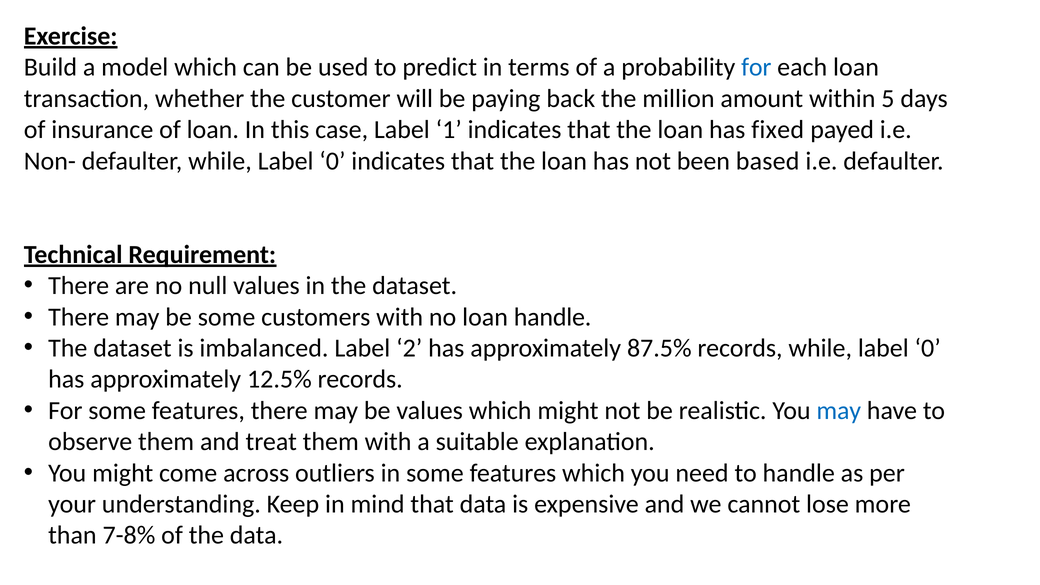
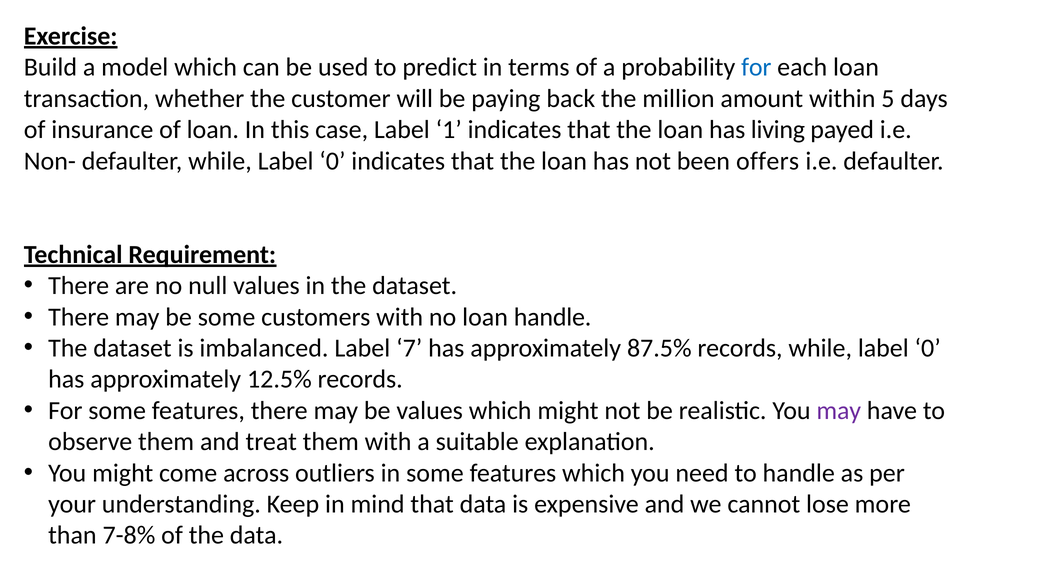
fixed: fixed -> living (778, 130)
based: based -> offers (768, 161)
2: 2 -> 7 (409, 348)
may colour: blue -> purple (839, 411)
